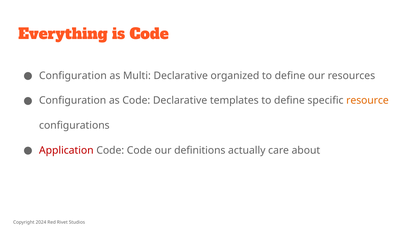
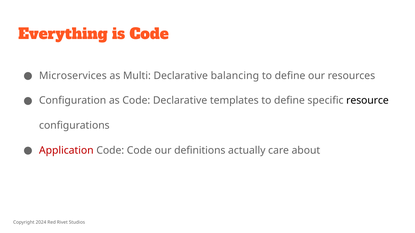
Configuration: Configuration -> Microservices (73, 76)
organized: organized -> balancing (235, 76)
resource colour: orange -> black (367, 101)
